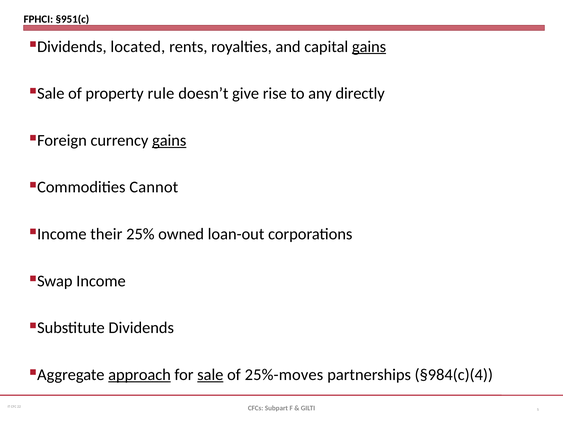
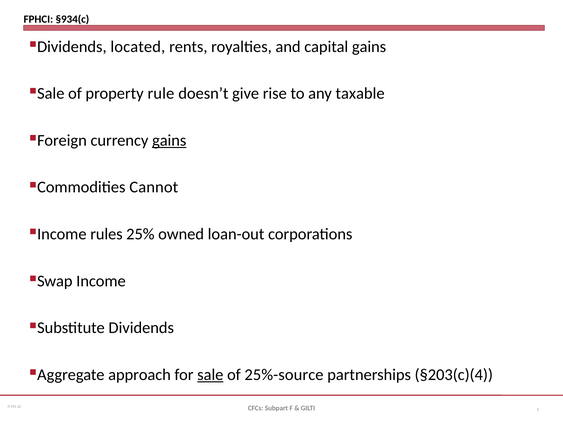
§951(c: §951(c -> §934(c (72, 19)
gains underline: present -> none (369, 47)
directly: directly -> taxable (360, 94)
their: their -> rules (106, 234)
approach underline: present -> none (140, 375)
25%-moves: 25%-moves -> 25%-source (284, 375)
§984(c)(4: §984(c)(4 -> §203(c)(4 (454, 375)
